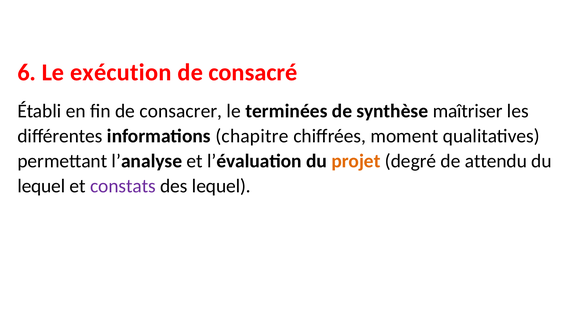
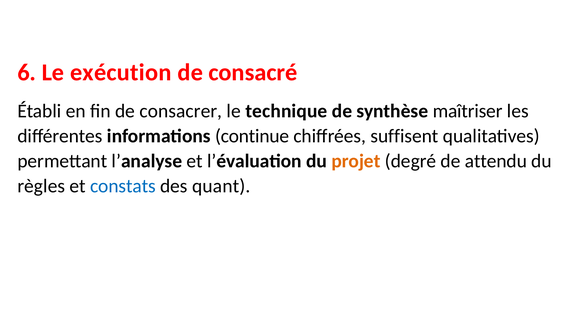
terminées: terminées -> technique (286, 111)
chapitre: chapitre -> continue (252, 136)
moment: moment -> suffisent (404, 136)
lequel: lequel -> règles (41, 186)
constats colour: purple -> blue (123, 186)
des lequel: lequel -> quant (221, 186)
